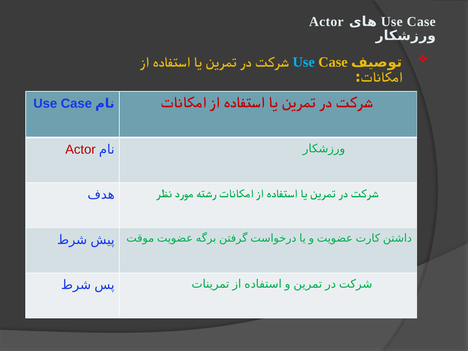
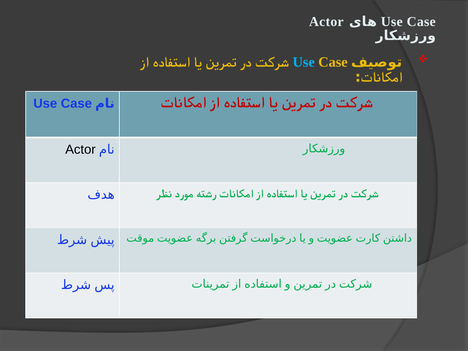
Actor colour: red -> black (80, 150)
